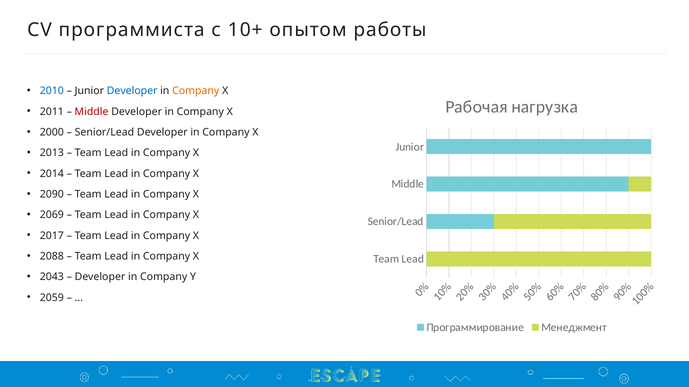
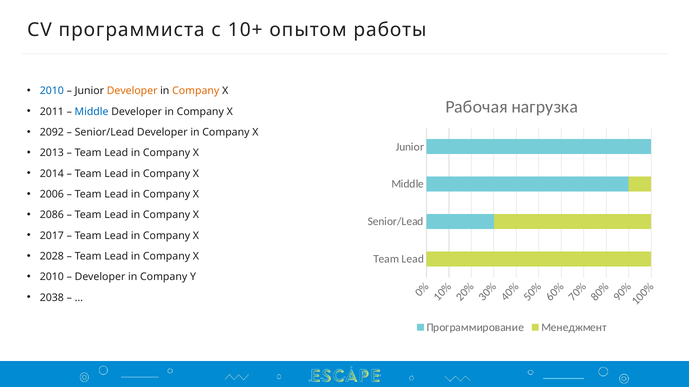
Developer colour: blue -> orange (132, 91)
Middle colour: red -> blue (92, 112)
2000: 2000 -> 2092 (52, 132)
2090: 2090 -> 2006 (52, 195)
2069: 2069 -> 2086 (52, 215)
2088: 2088 -> 2028 (52, 257)
2043: 2043 -> 2010 (52, 277)
2059: 2059 -> 2038 (52, 298)
